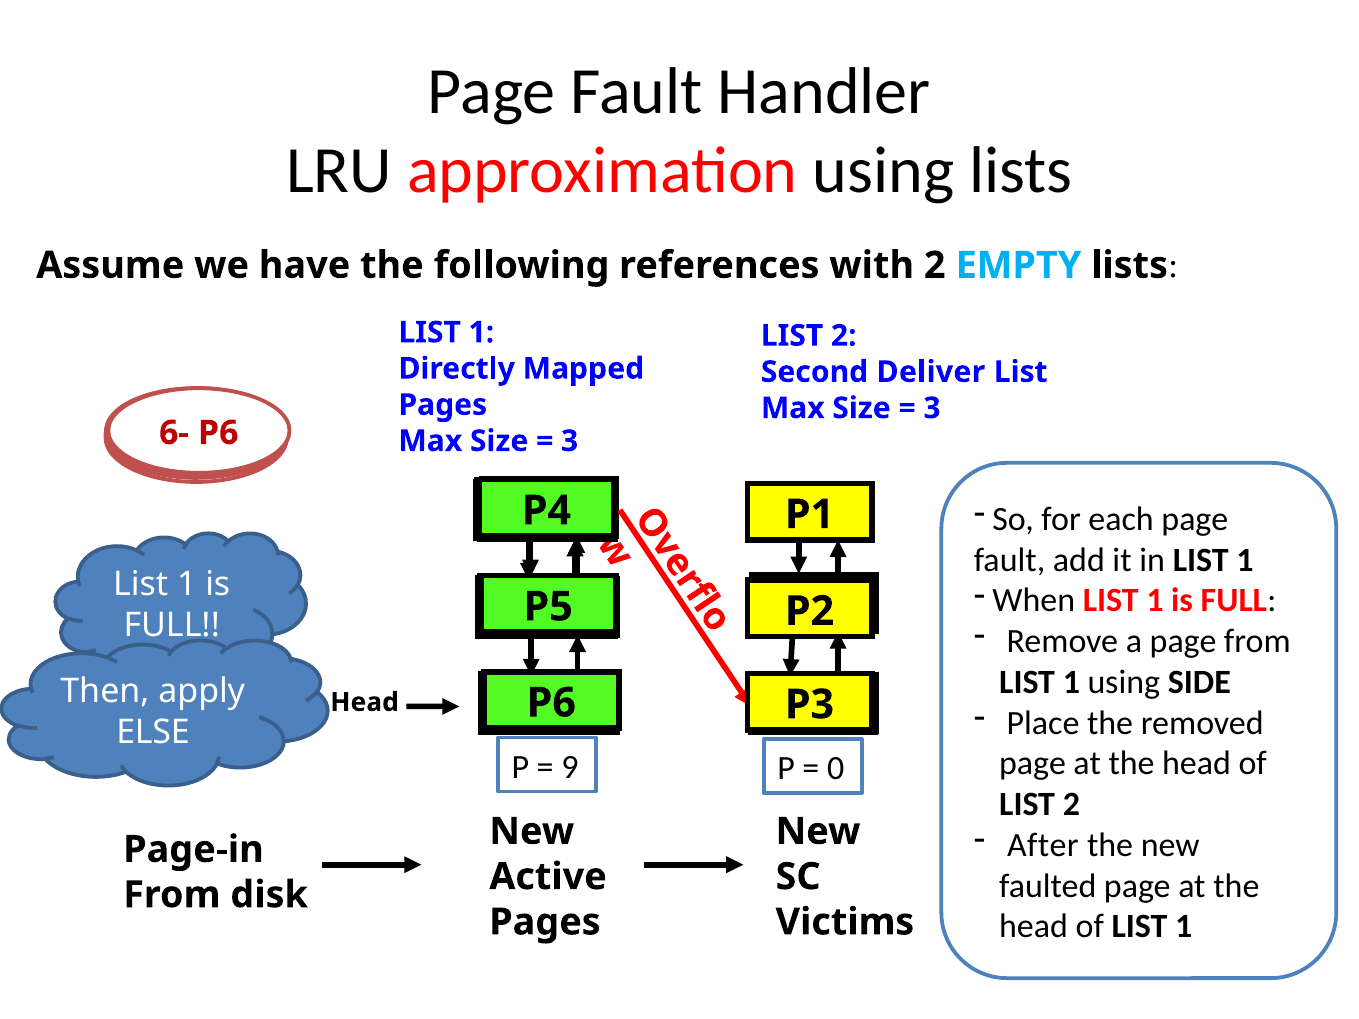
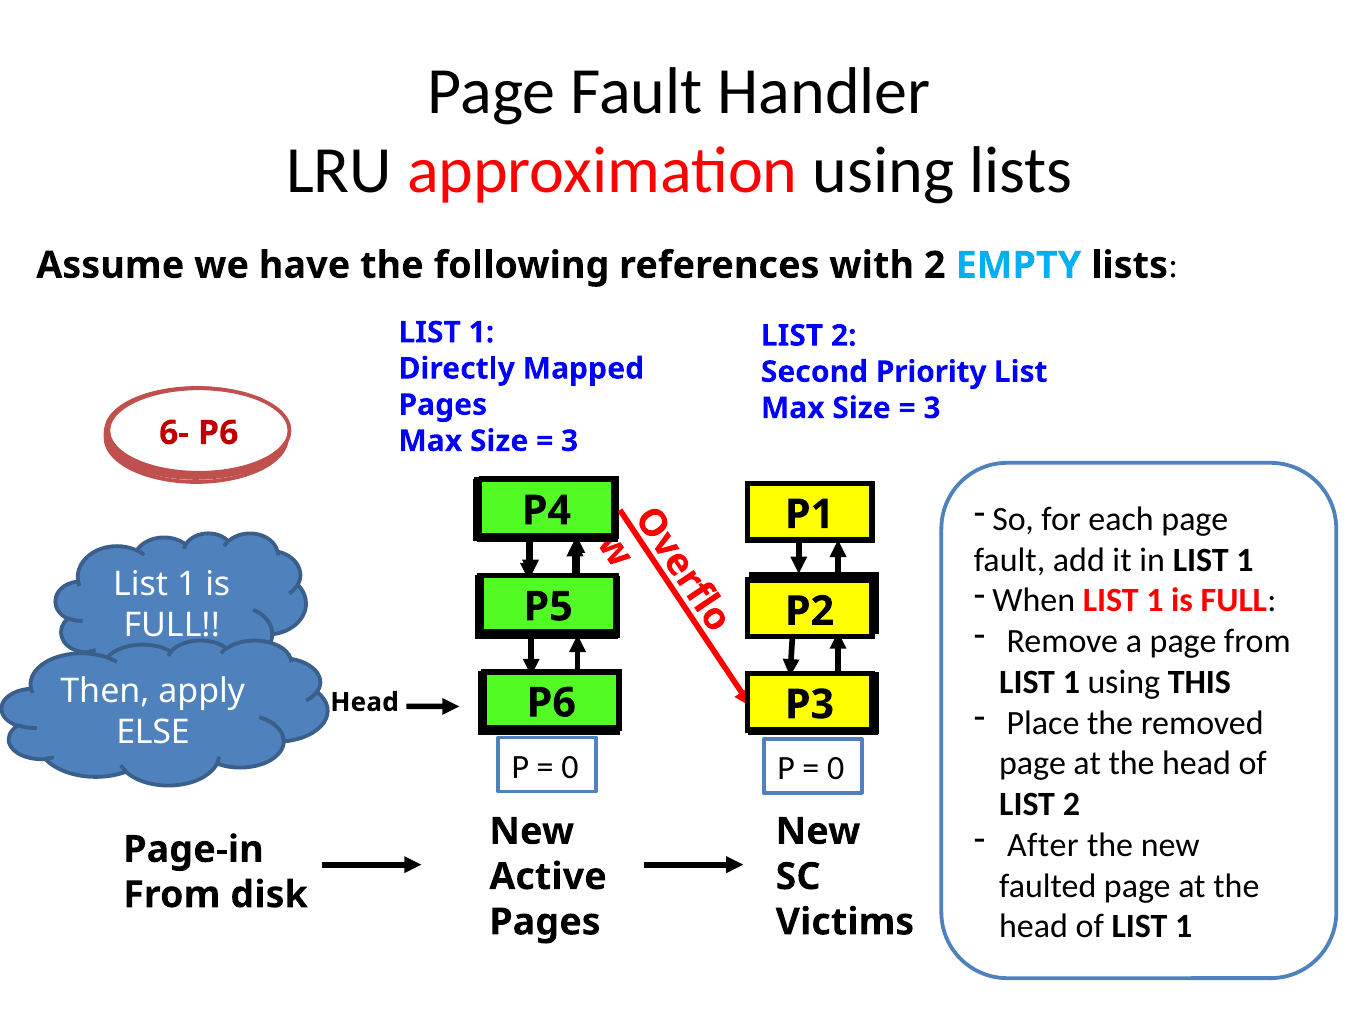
Deliver: Deliver -> Priority (931, 372)
SIDE: SIDE -> THIS (1199, 682)
9: 9 -> 0 (570, 767)
